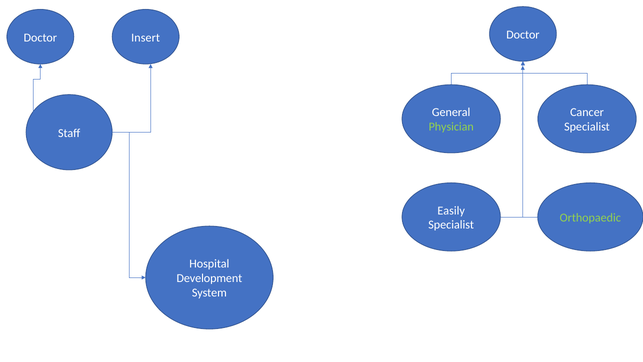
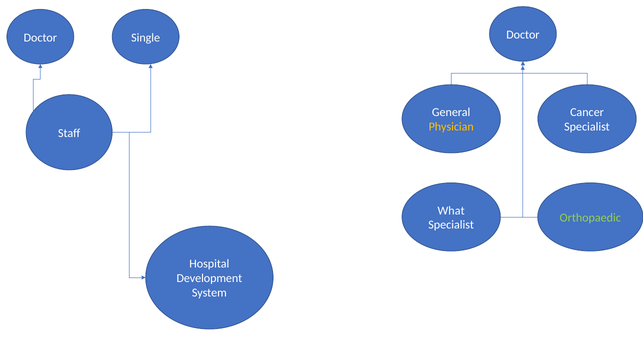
Insert: Insert -> Single (146, 37)
Physician colour: light green -> yellow (451, 127)
Easily: Easily -> What (451, 210)
